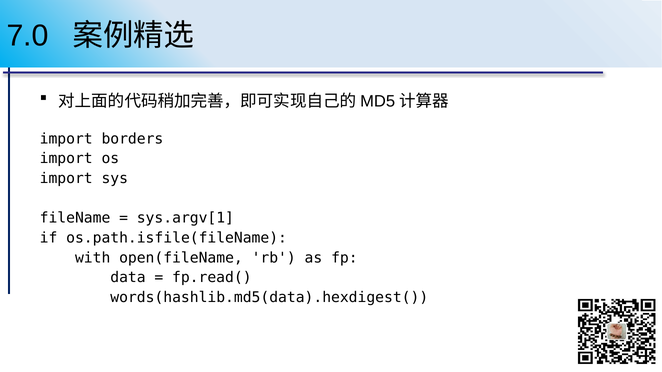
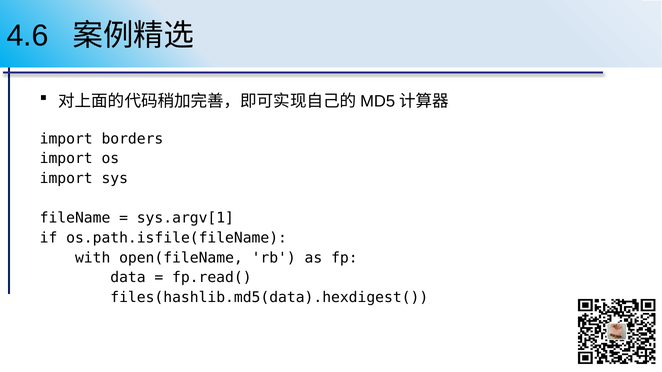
7.0: 7.0 -> 4.6 (28, 36)
words(hashlib.md5(data).hexdigest(: words(hashlib.md5(data).hexdigest( -> files(hashlib.md5(data).hexdigest( (269, 298)
